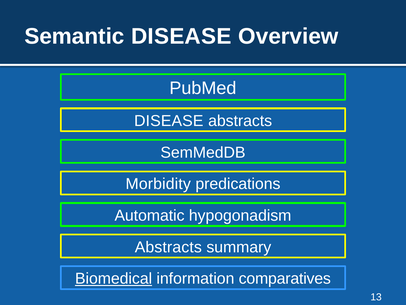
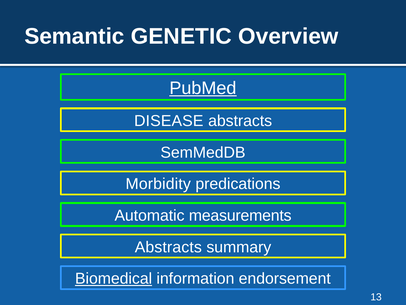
Semantic DISEASE: DISEASE -> GENETIC (181, 36)
PubMed underline: none -> present (203, 88)
hypogonadism: hypogonadism -> measurements (240, 215)
comparatives: comparatives -> endorsement (285, 278)
